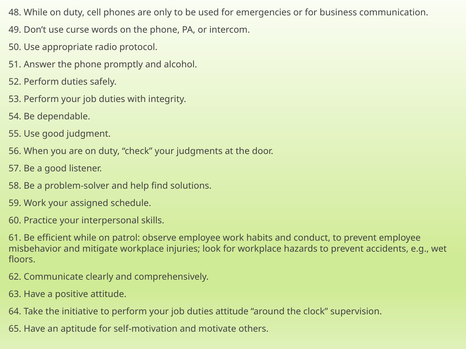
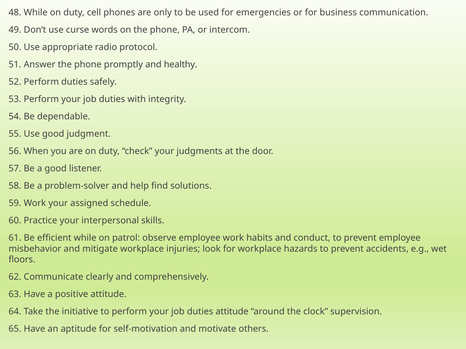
alcohol: alcohol -> healthy (181, 65)
